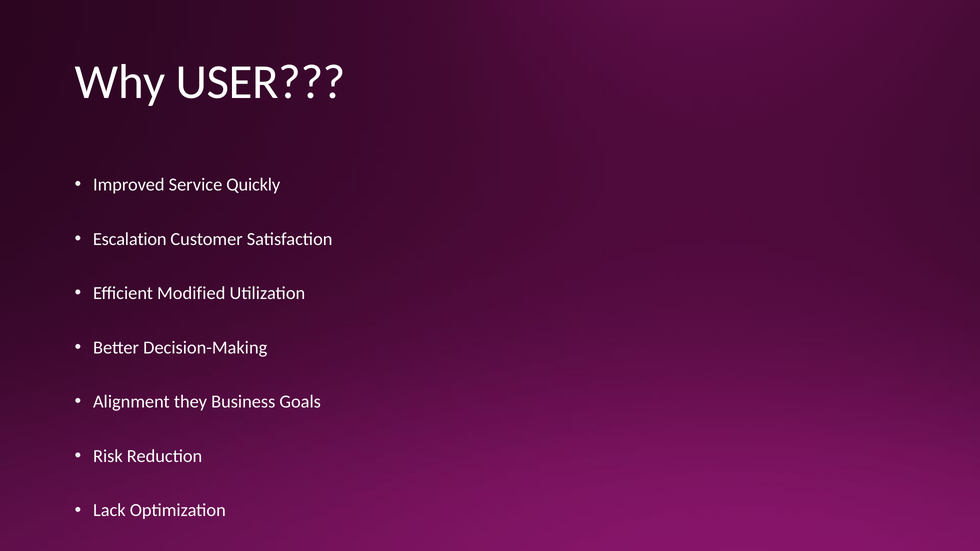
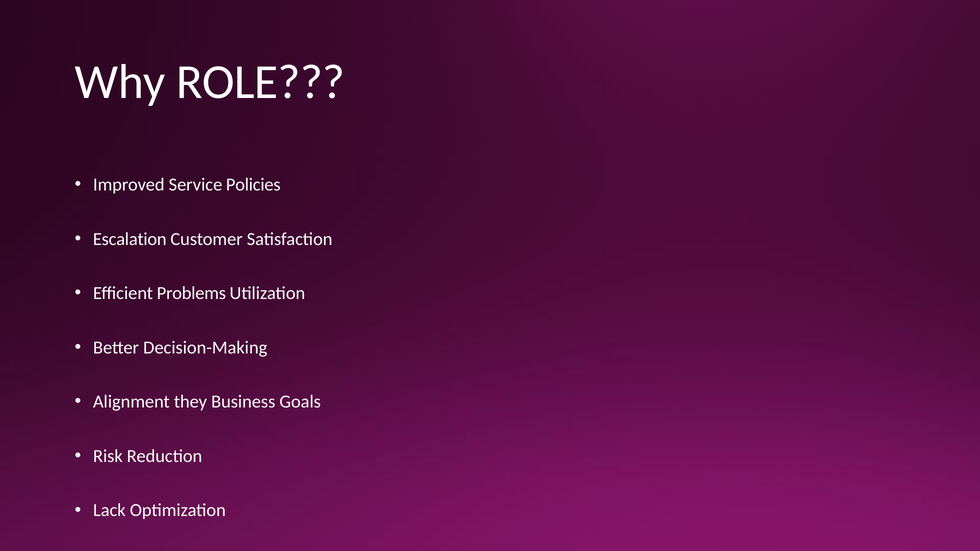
USER: USER -> ROLE (261, 82)
Quickly: Quickly -> Policies (253, 185)
Modified: Modified -> Problems (191, 293)
